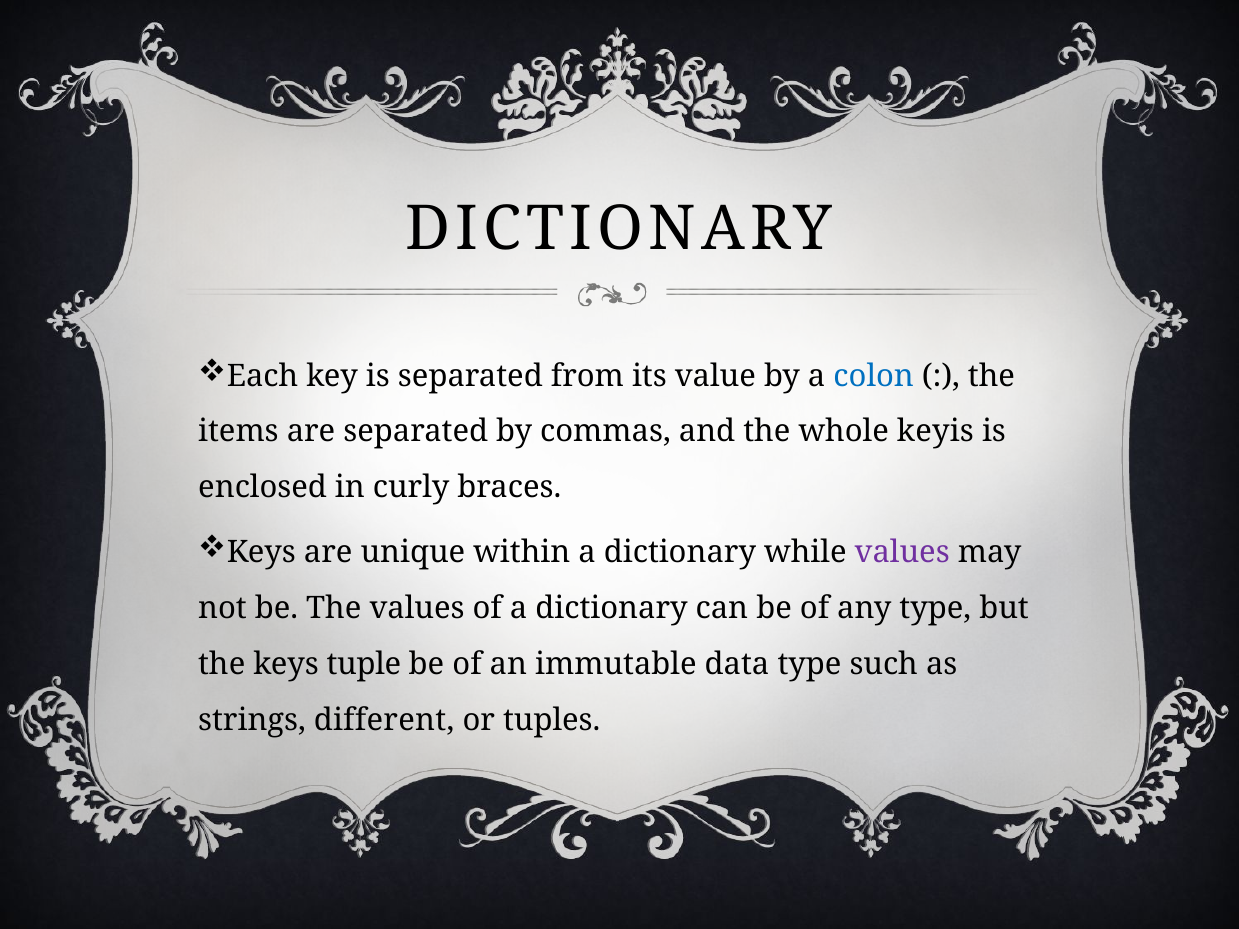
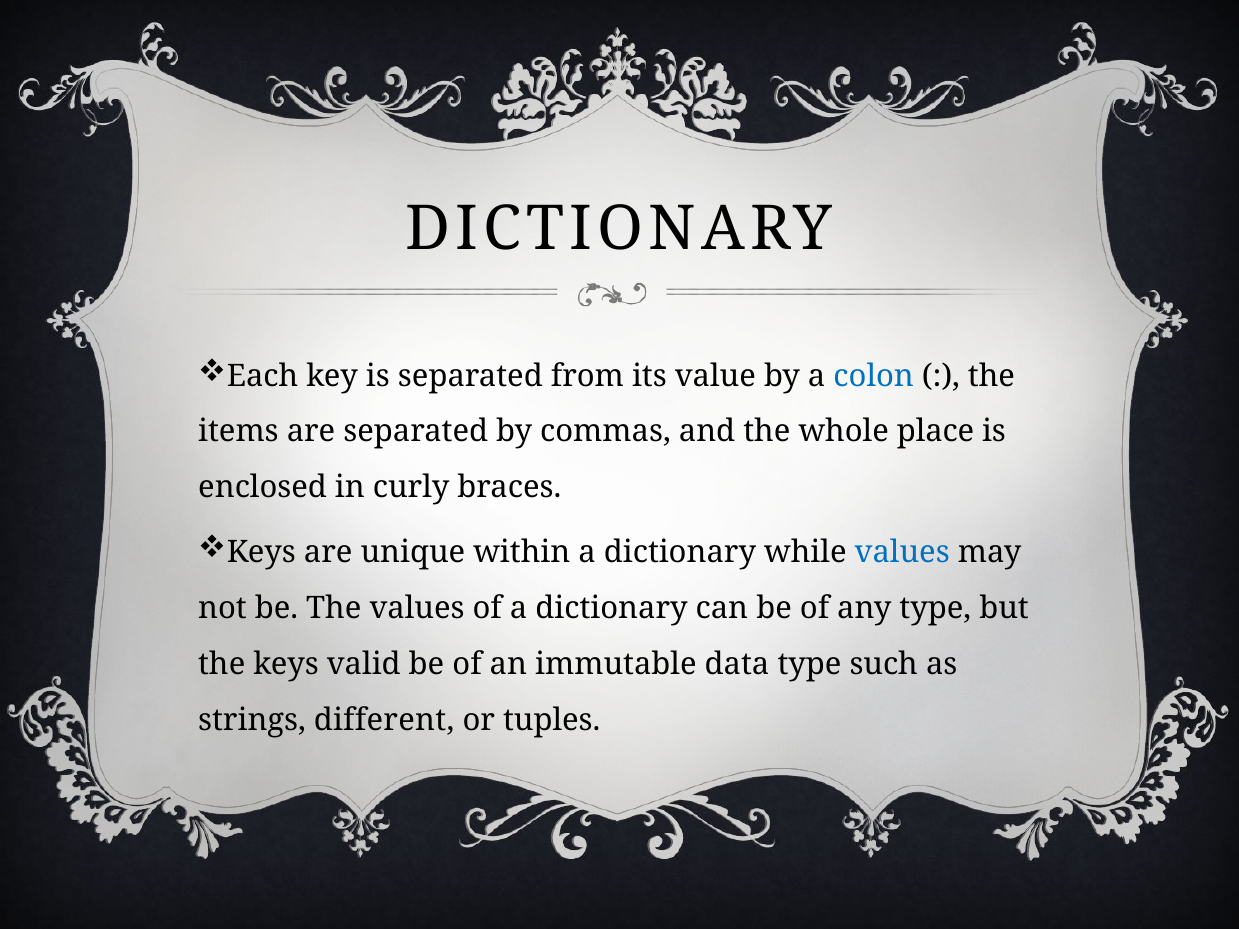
keyis: keyis -> place (936, 432)
values colour: purple -> blue (902, 553)
tuple: tuple -> valid (364, 664)
